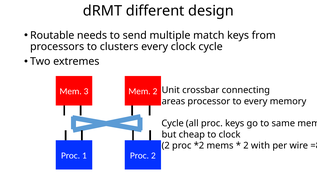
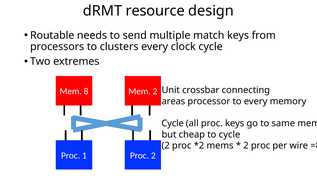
different: different -> resource (155, 11)
3: 3 -> 8 (86, 92)
to clock: clock -> cycle (230, 135)
with: with -> proc (261, 146)
